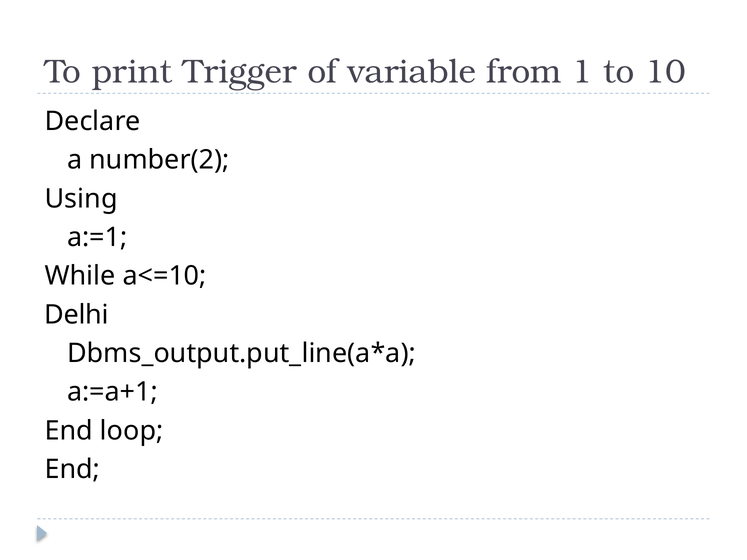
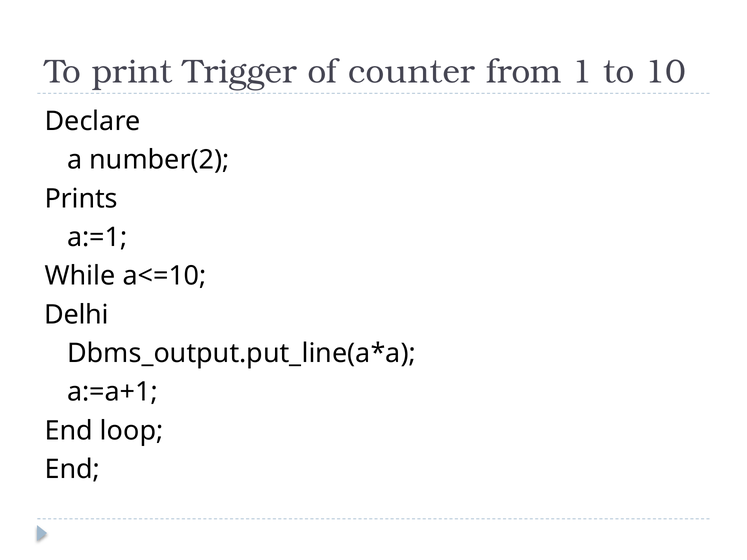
variable: variable -> counter (412, 72)
Using: Using -> Prints (81, 199)
